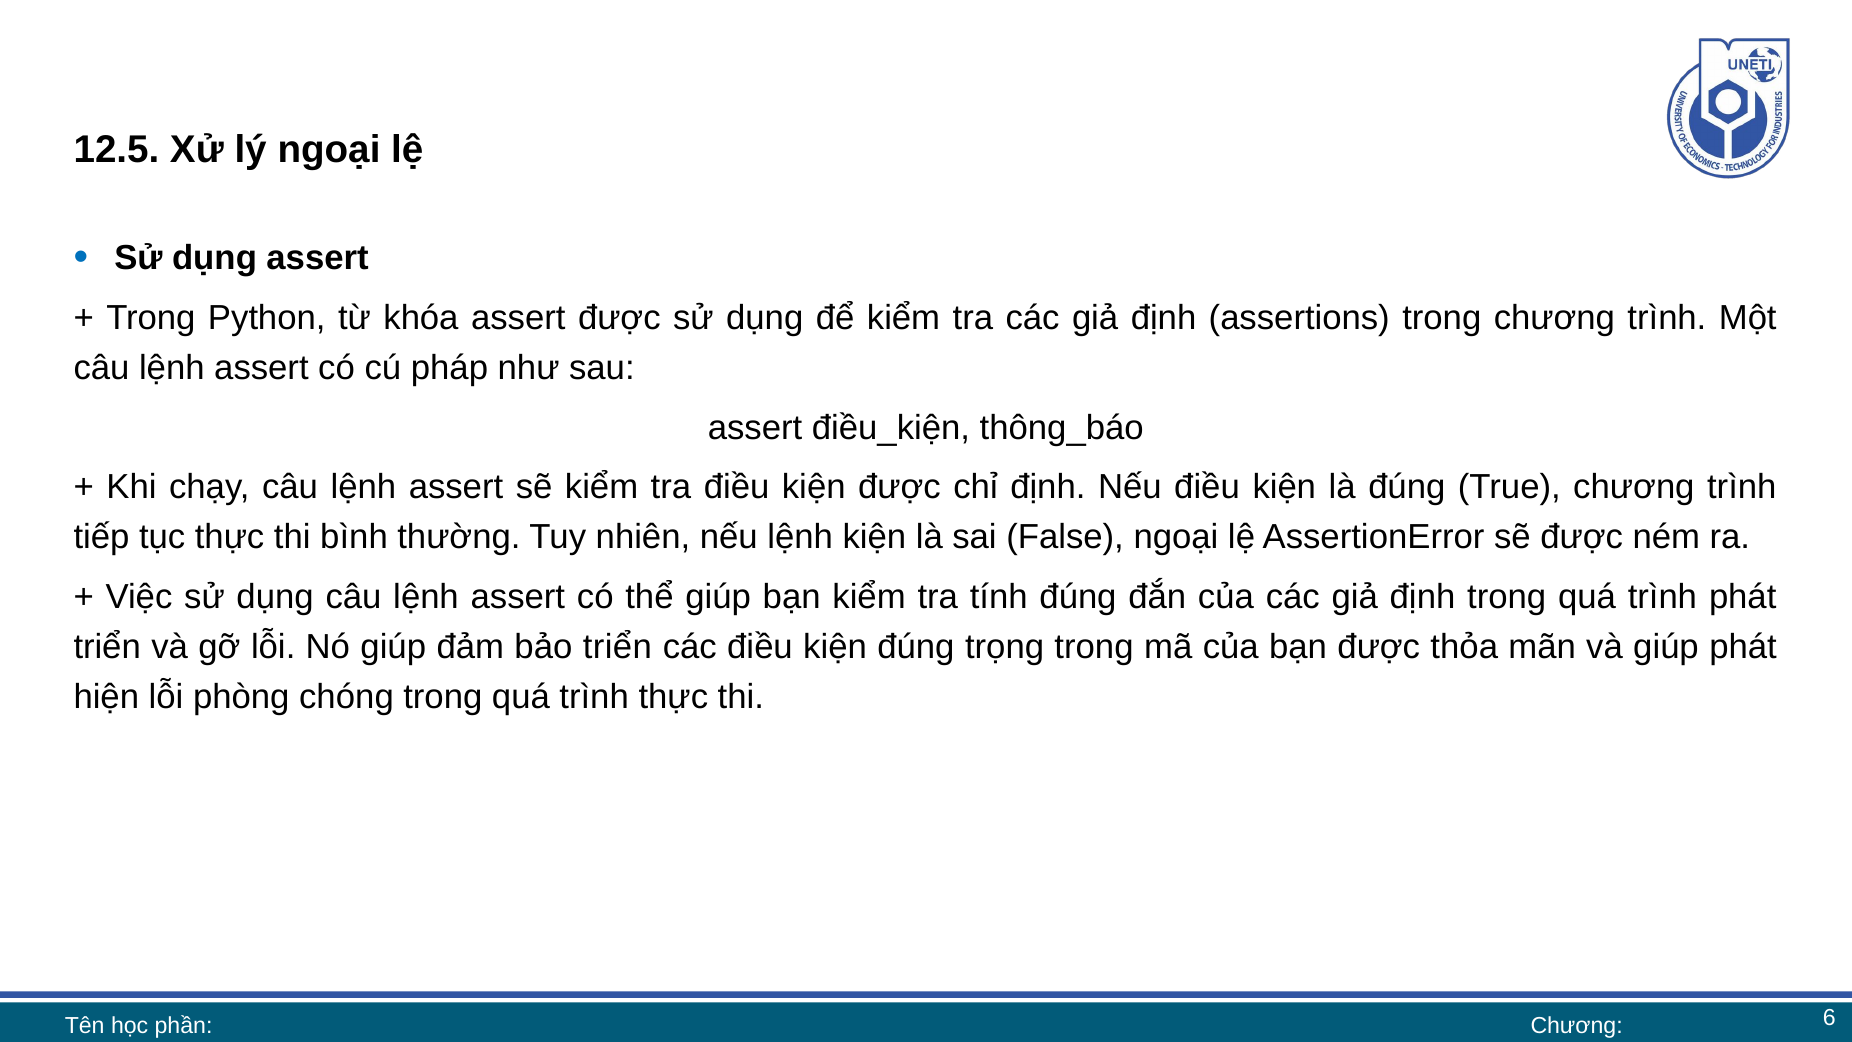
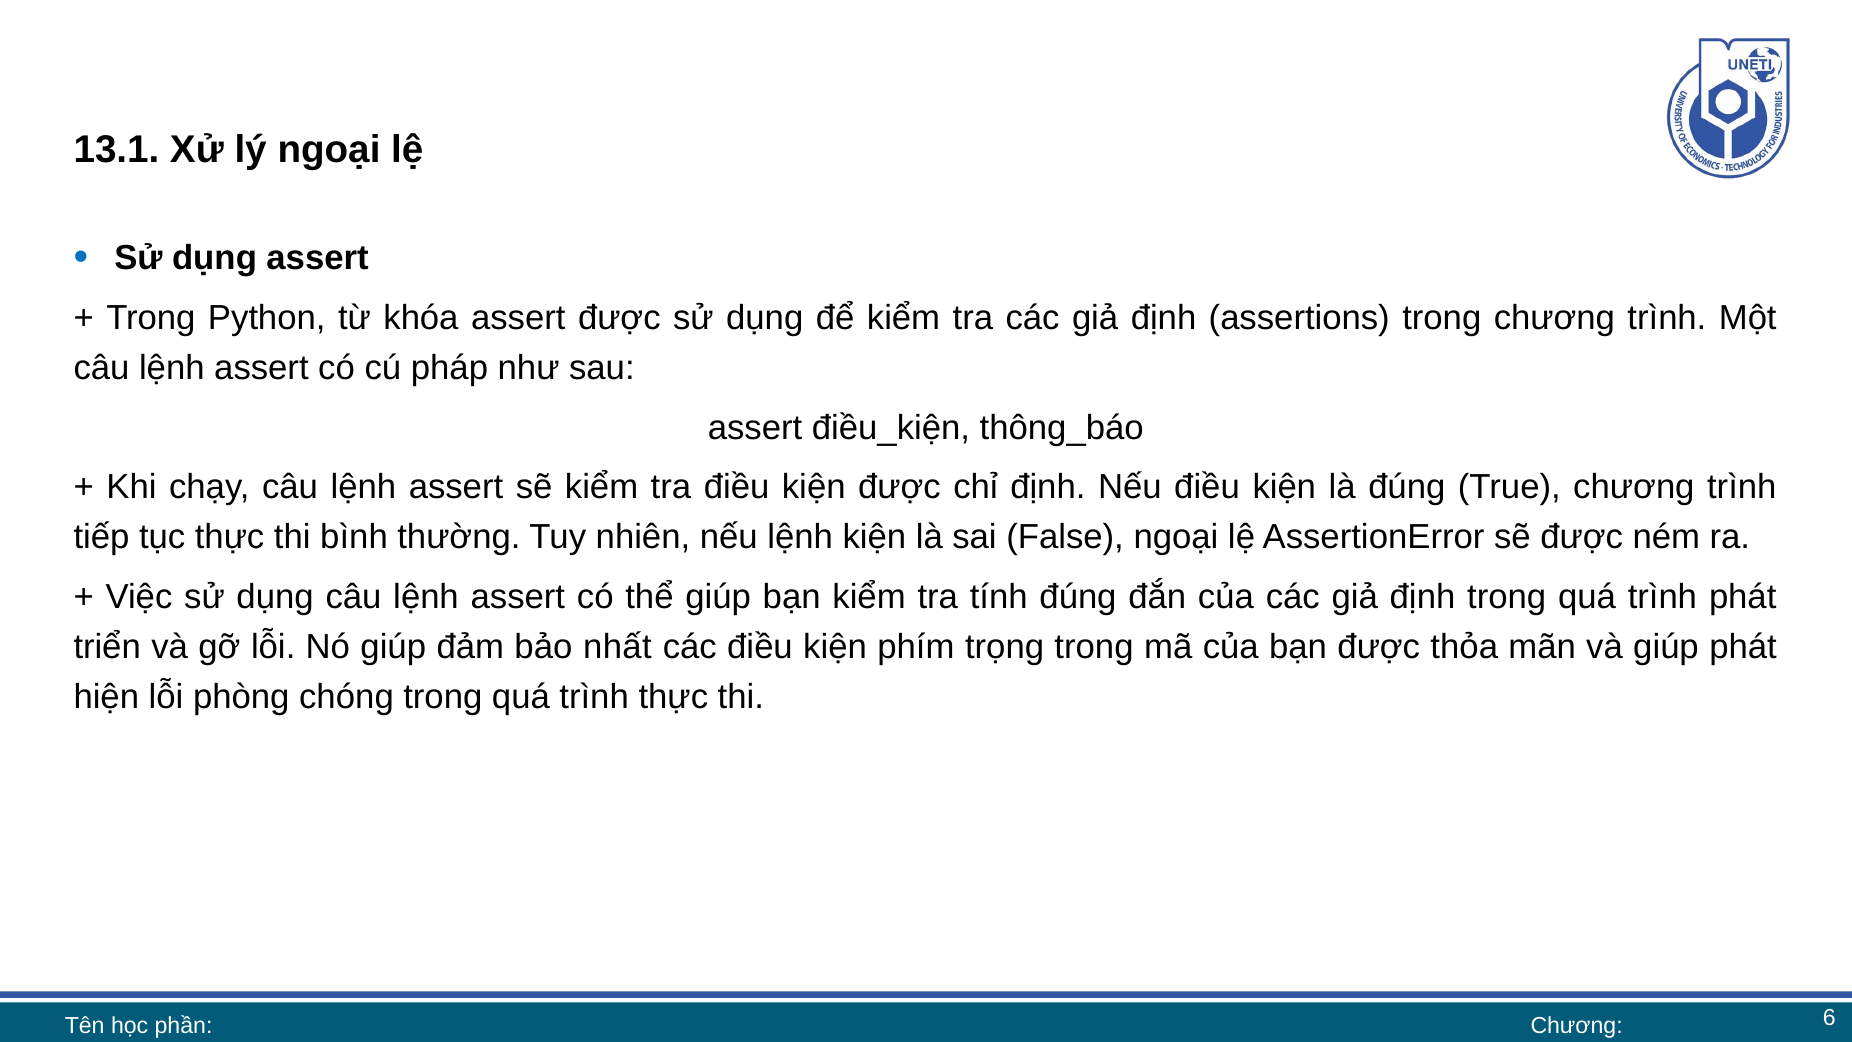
12.5: 12.5 -> 13.1 (116, 150)
bảo triển: triển -> nhất (617, 647)
kiện đúng: đúng -> phím (916, 647)
